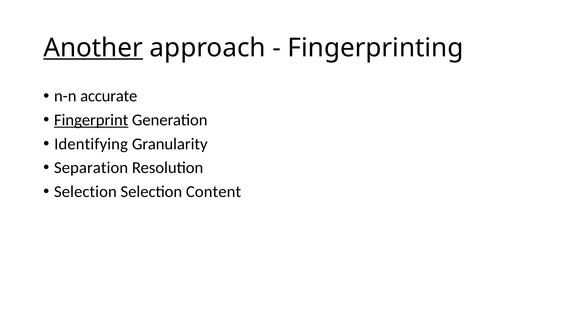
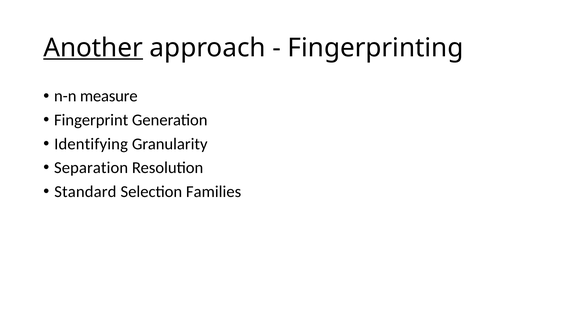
accurate: accurate -> measure (109, 96)
Fingerprint underline: present -> none (91, 120)
Selection: Selection -> Standard (85, 192)
Content: Content -> Families (214, 192)
